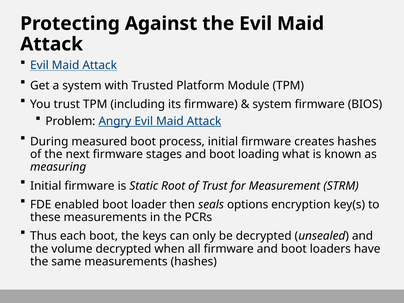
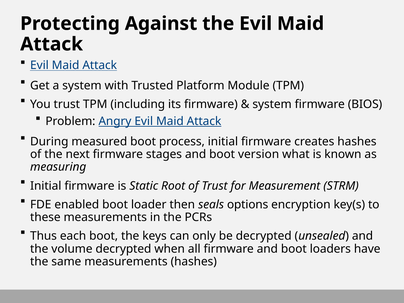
loading: loading -> version (259, 154)
